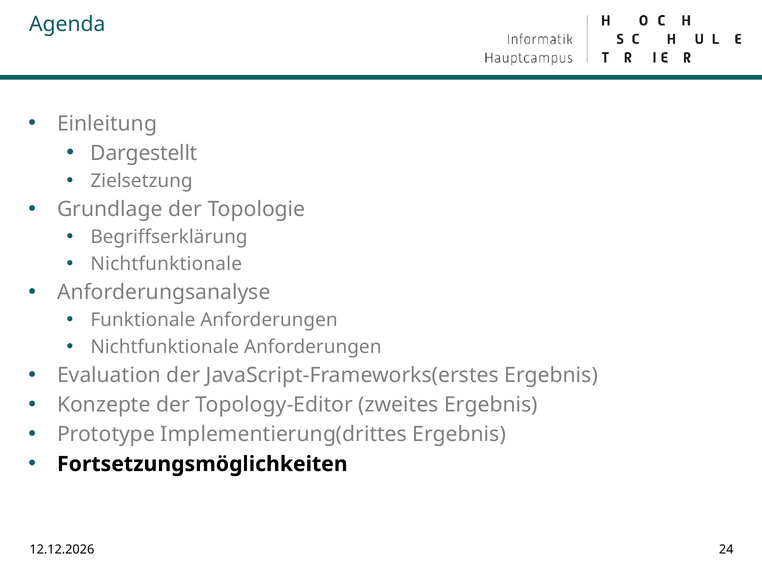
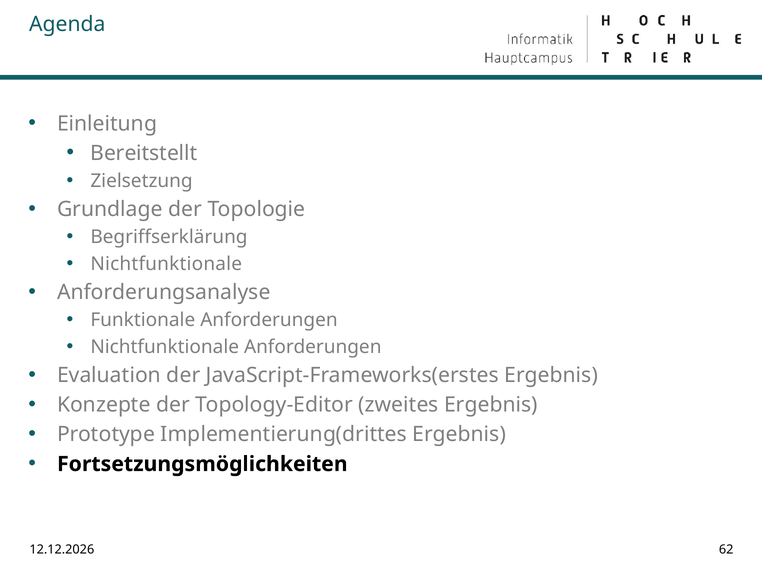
Dargestellt: Dargestellt -> Bereitstellt (144, 153)
24: 24 -> 62 (726, 550)
